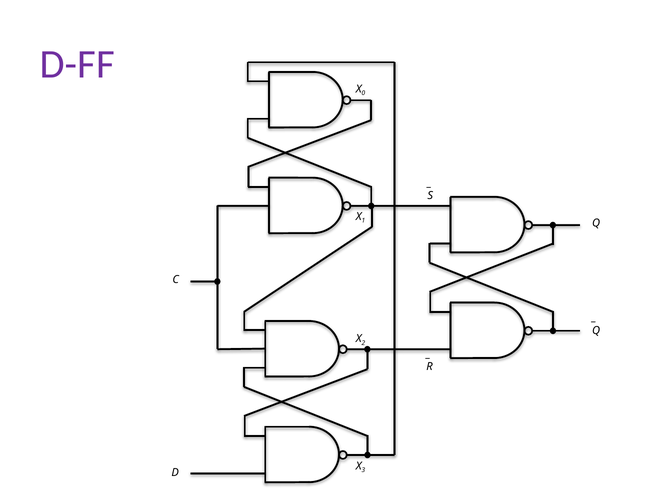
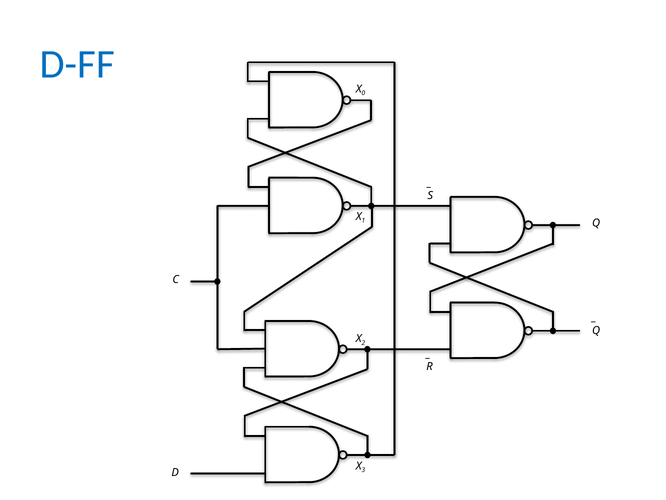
D-FF colour: purple -> blue (77, 64)
